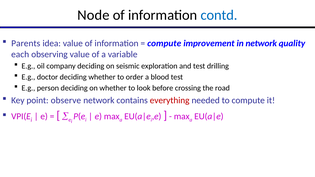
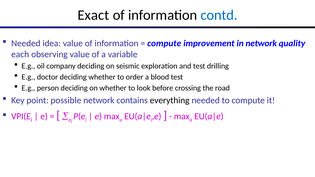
Node: Node -> Exact (93, 15)
Parents: Parents -> Needed (26, 43)
observe: observe -> possible (66, 100)
everything colour: red -> black (170, 100)
